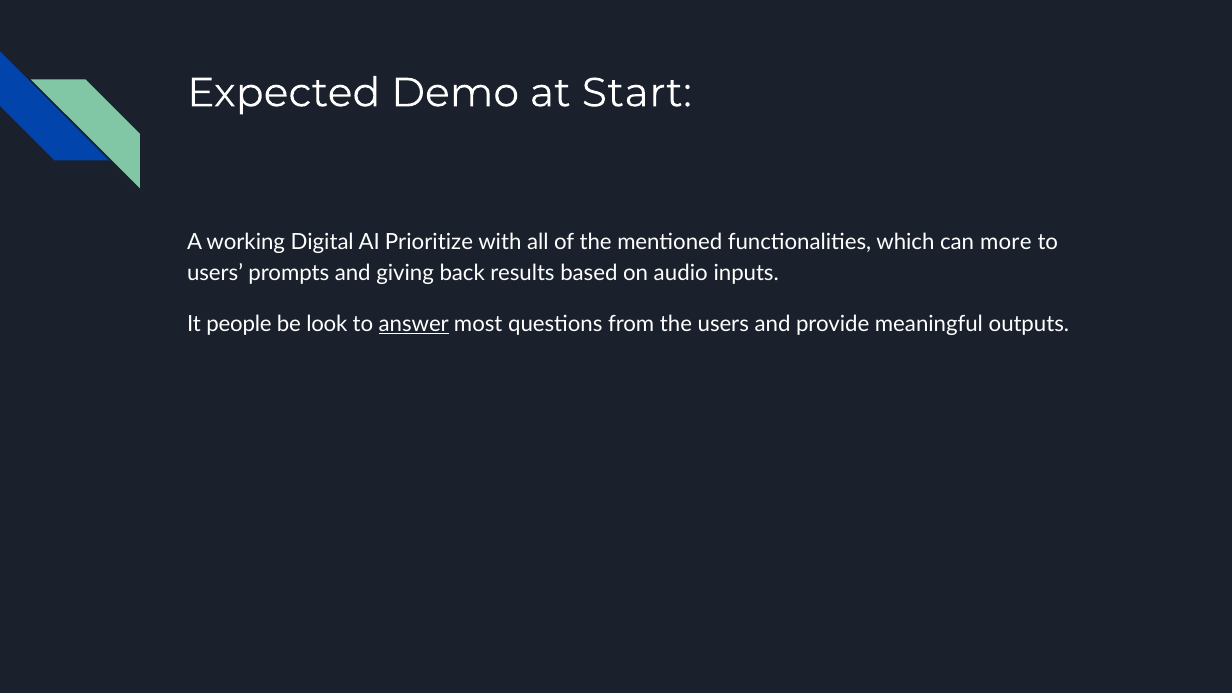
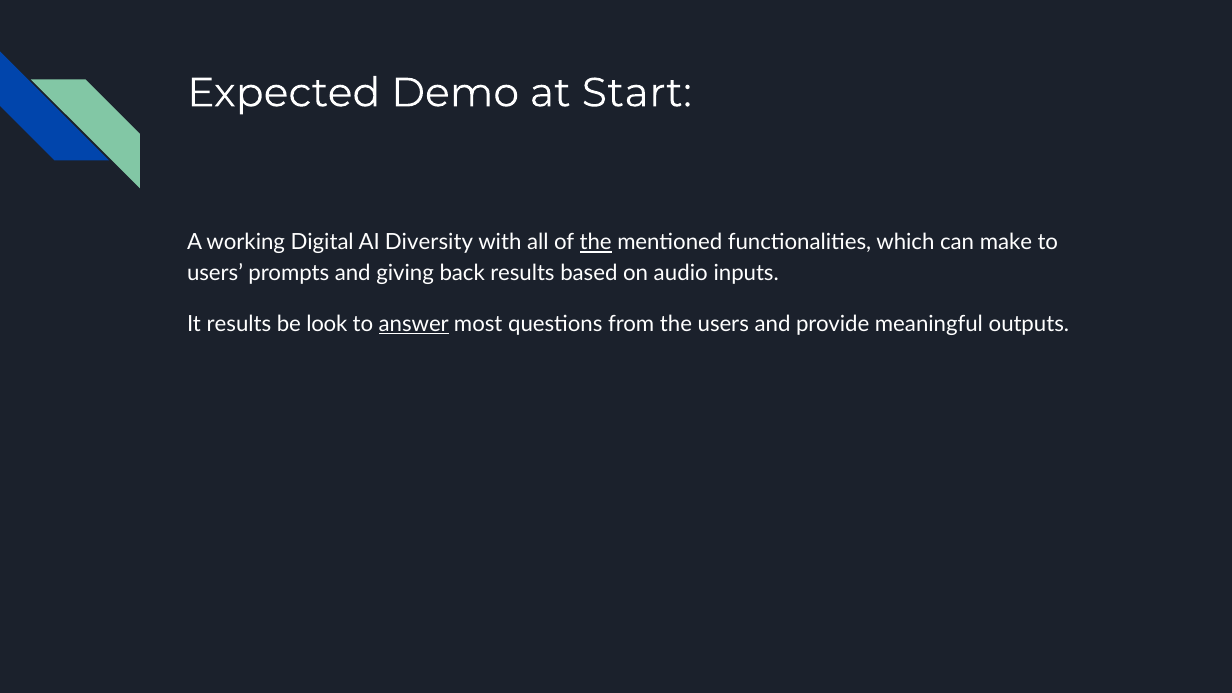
Prioritize: Prioritize -> Diversity (429, 242)
the underline: none -> present (596, 242)
more: more -> make (1006, 242)
It people: people -> results (239, 324)
